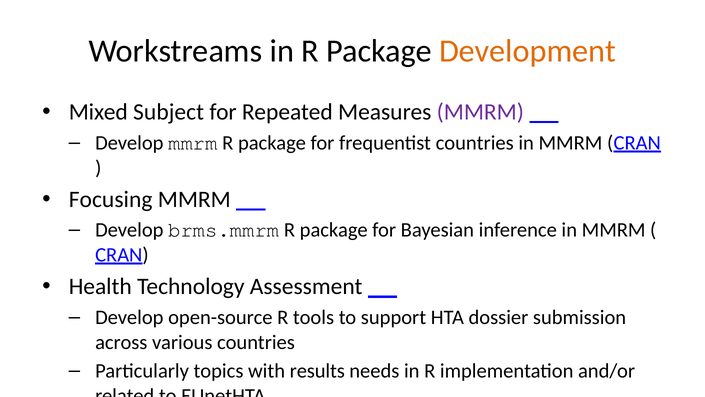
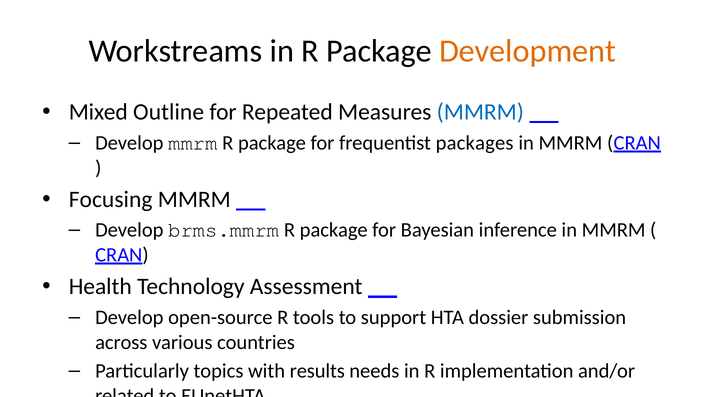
Subject: Subject -> Outline (169, 112)
MMRM colour: purple -> blue (480, 112)
frequentist countries: countries -> packages (475, 143)
